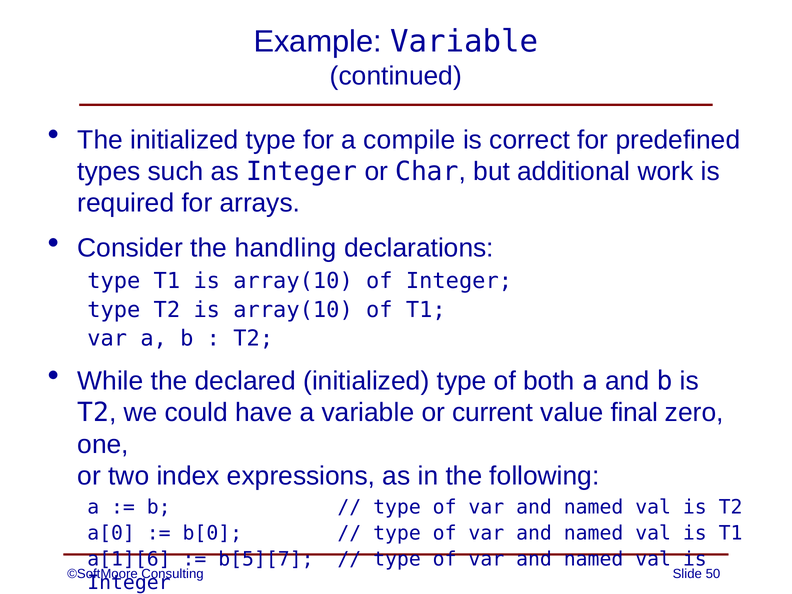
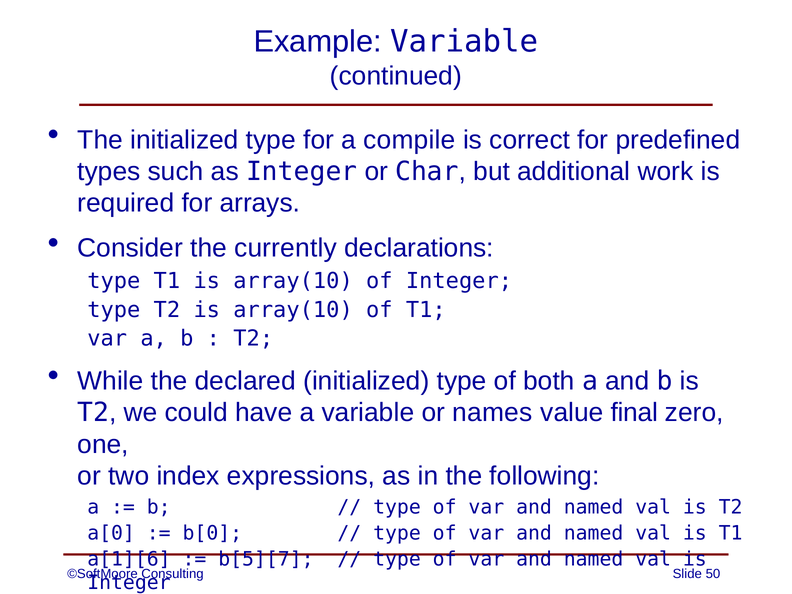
handling: handling -> currently (285, 248)
current: current -> names (492, 413)
